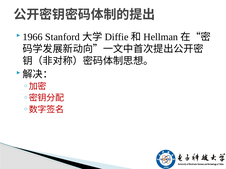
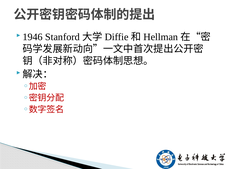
1966: 1966 -> 1946 (33, 37)
